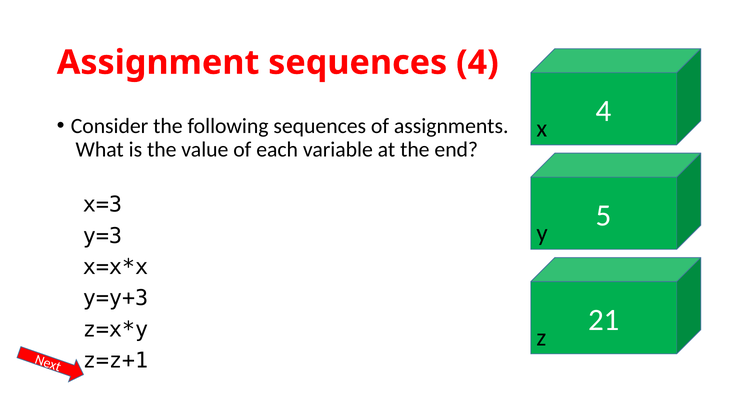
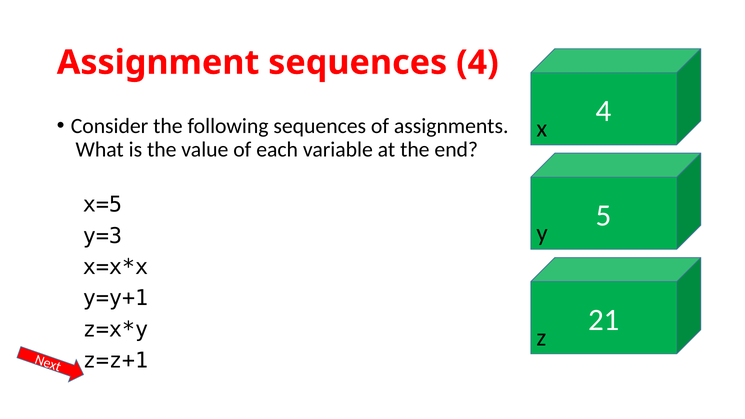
x=3: x=3 -> x=5 (102, 205)
y=y+3: y=y+3 -> y=y+1 (116, 298)
